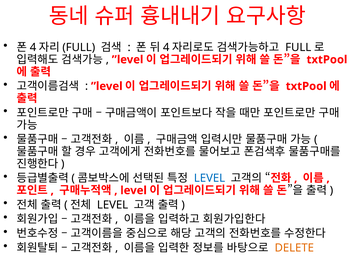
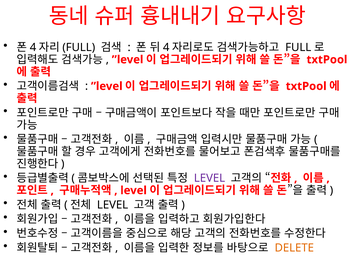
LEVEL colour: blue -> purple (210, 178)
